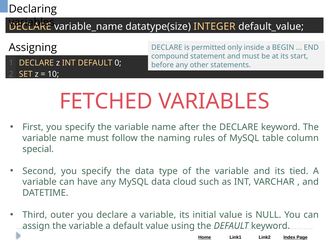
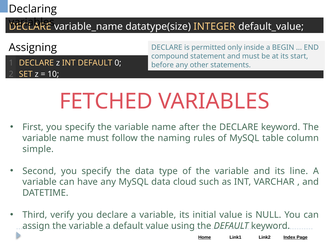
special: special -> simple (38, 149)
tied: tied -> line (299, 171)
outer: outer -> verify (62, 215)
